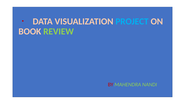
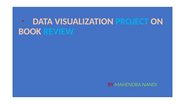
REVIEW colour: light green -> light blue (59, 31)
